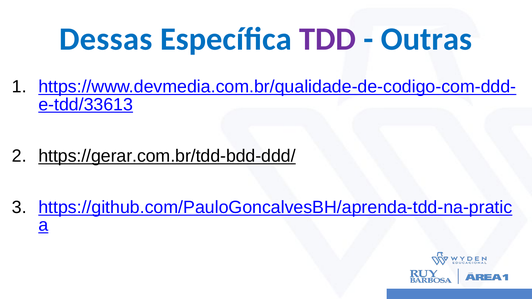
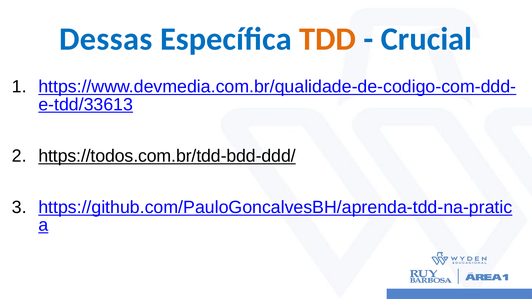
TDD colour: purple -> orange (328, 39)
Outras: Outras -> Crucial (427, 39)
https://gerar.com.br/tdd-bdd-ddd/: https://gerar.com.br/tdd-bdd-ddd/ -> https://todos.com.br/tdd-bdd-ddd/ (167, 156)
